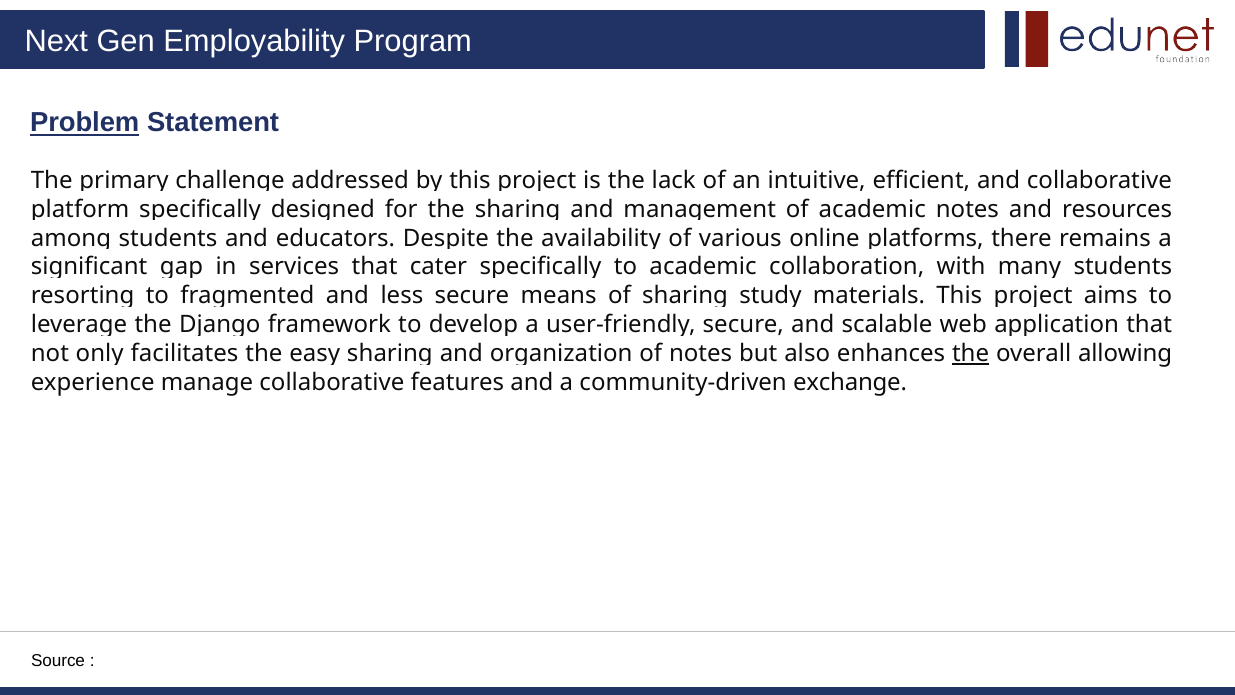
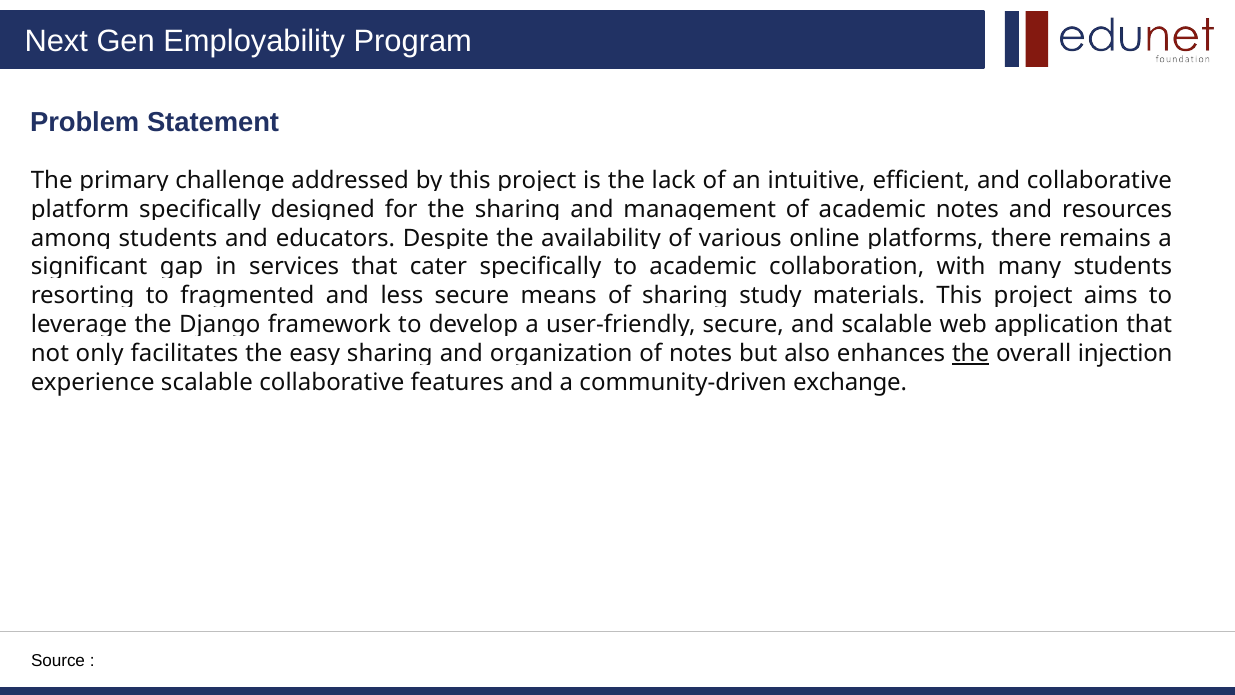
Problem underline: present -> none (85, 123)
allowing: allowing -> injection (1125, 353)
experience manage: manage -> scalable (207, 382)
